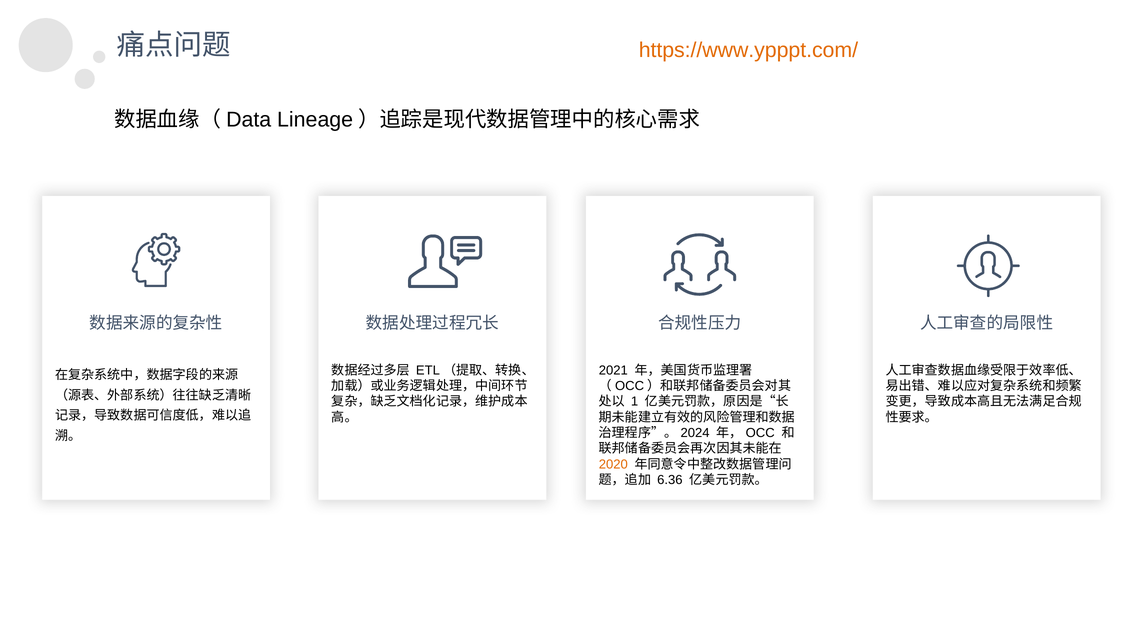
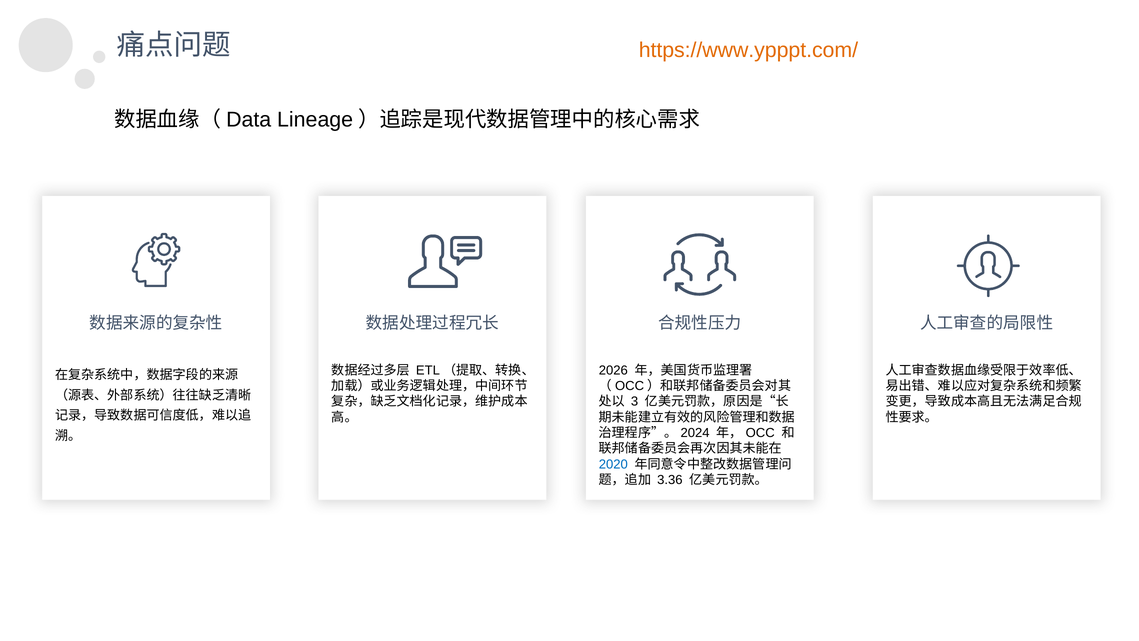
2021: 2021 -> 2026 (613, 370)
1: 1 -> 3 (635, 401)
2020 colour: orange -> blue (613, 464)
6.36: 6.36 -> 3.36 (670, 480)
